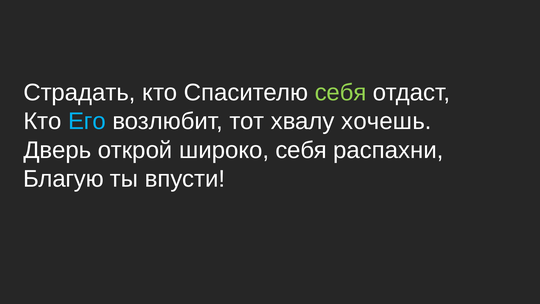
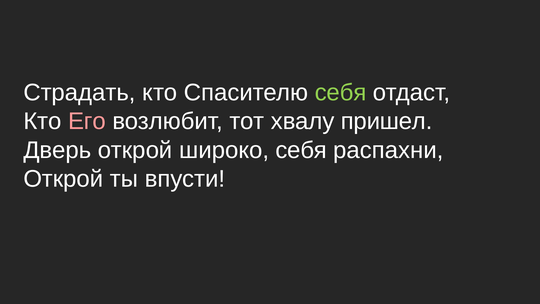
Его colour: light blue -> pink (87, 121)
хочешь: хочешь -> пришел (387, 121)
Благую: Благую -> Открой (63, 179)
